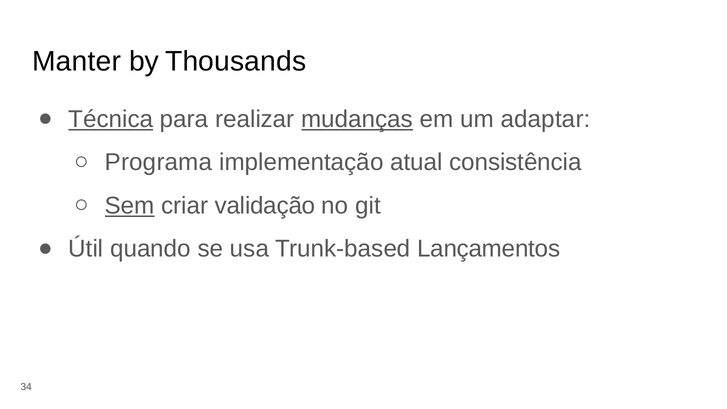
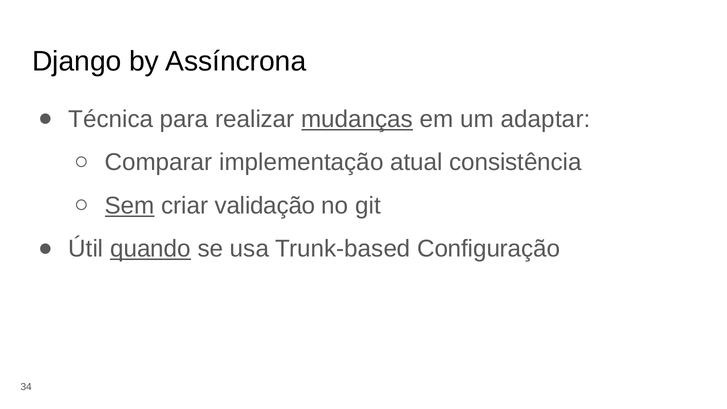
Manter: Manter -> Django (77, 62)
Thousands: Thousands -> Assíncrona (236, 62)
Técnica underline: present -> none (111, 119)
Programa: Programa -> Comparar (159, 162)
quando underline: none -> present (150, 249)
Lançamentos: Lançamentos -> Configuração (489, 249)
